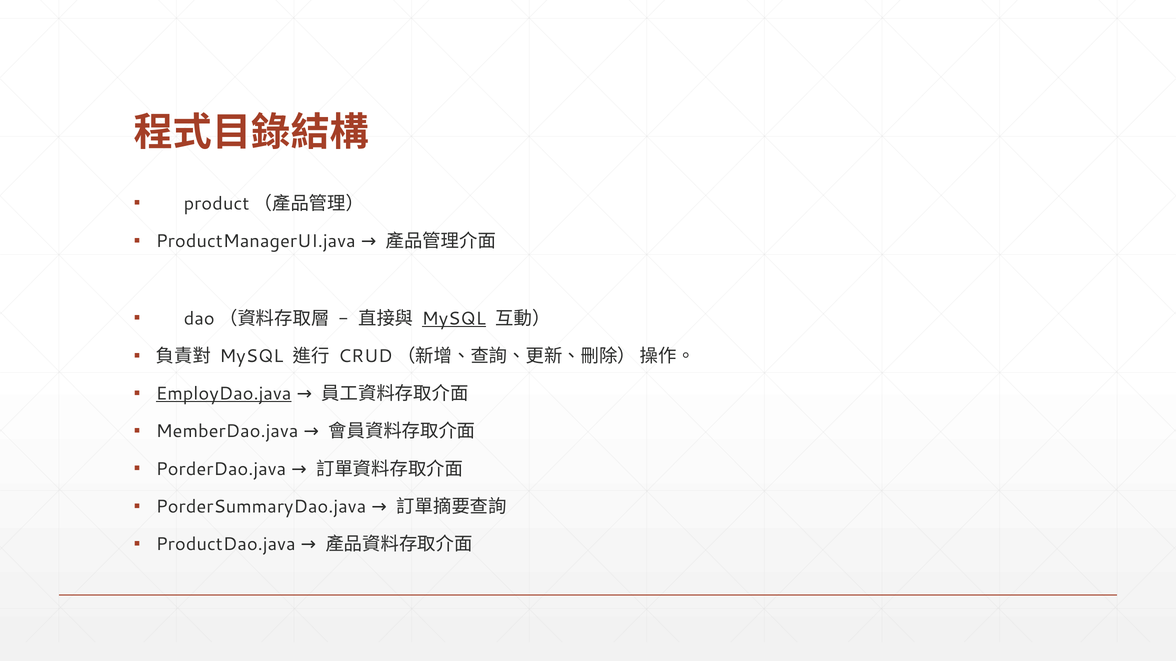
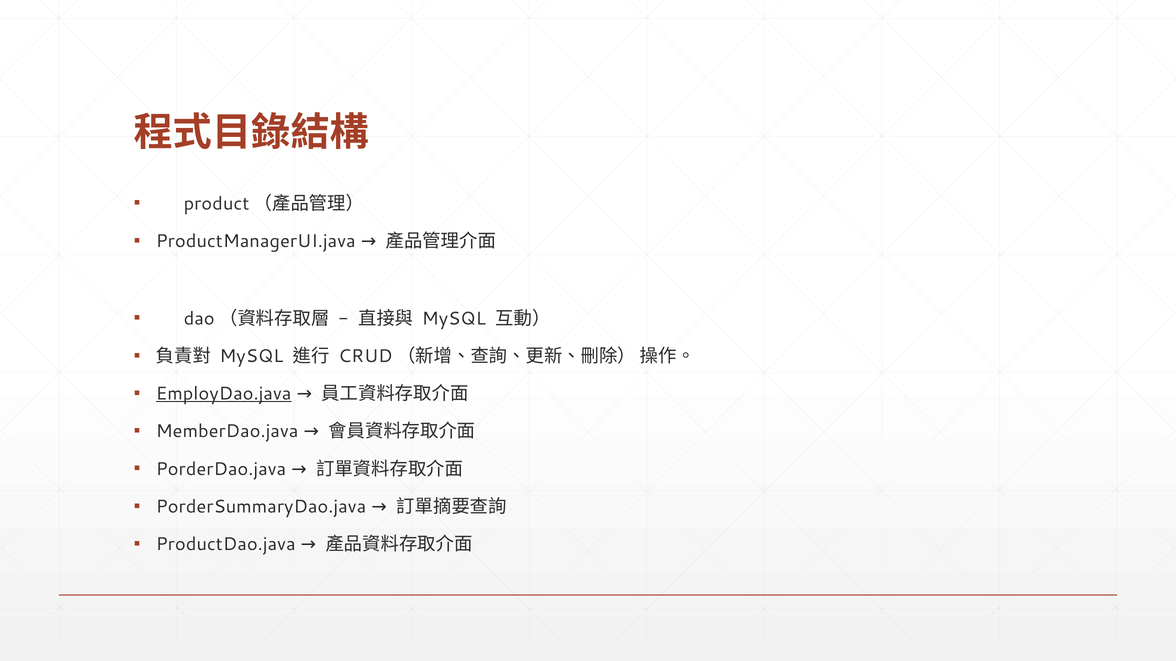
MySQL underline: present -> none (454, 319)
